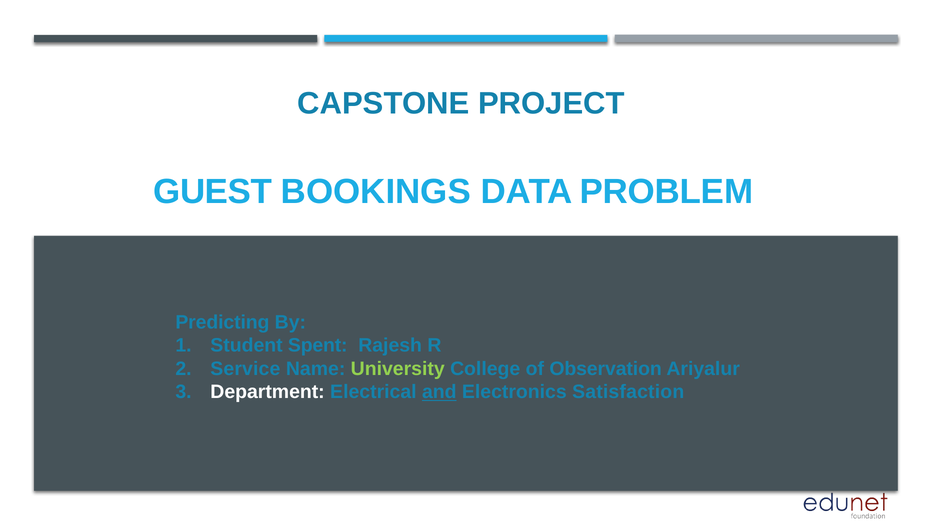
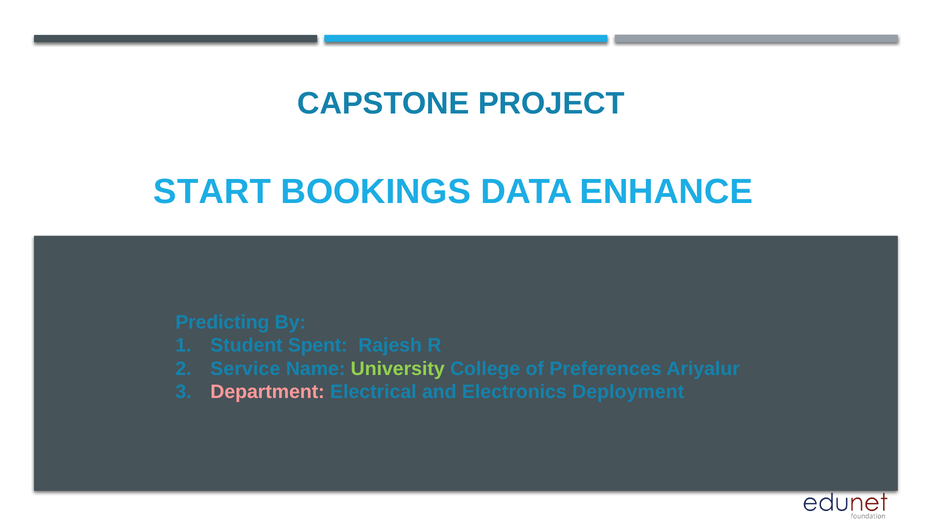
GUEST: GUEST -> START (212, 192)
PROBLEM: PROBLEM -> ENHANCE (666, 192)
Observation: Observation -> Preferences (605, 369)
Department colour: white -> pink (268, 392)
and underline: present -> none (439, 392)
Satisfaction: Satisfaction -> Deployment (628, 392)
